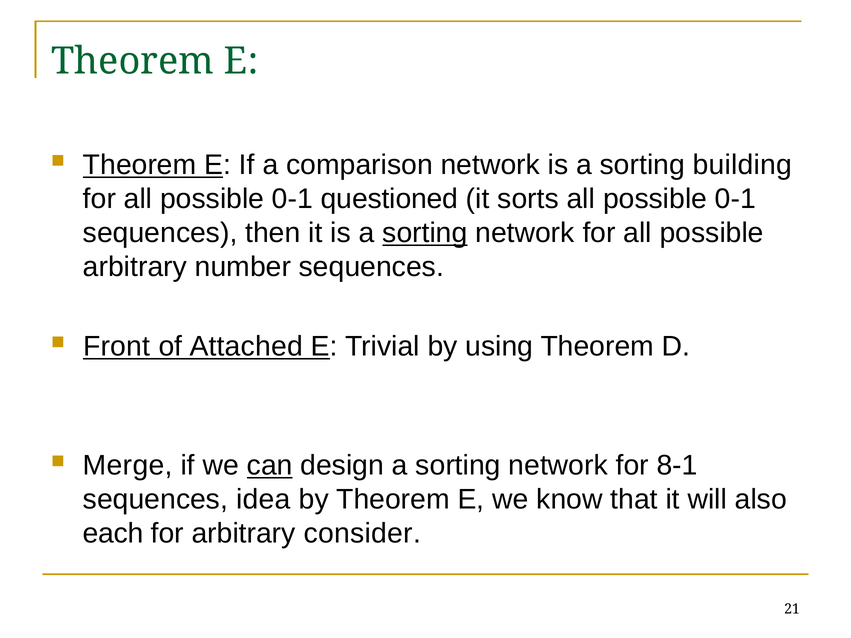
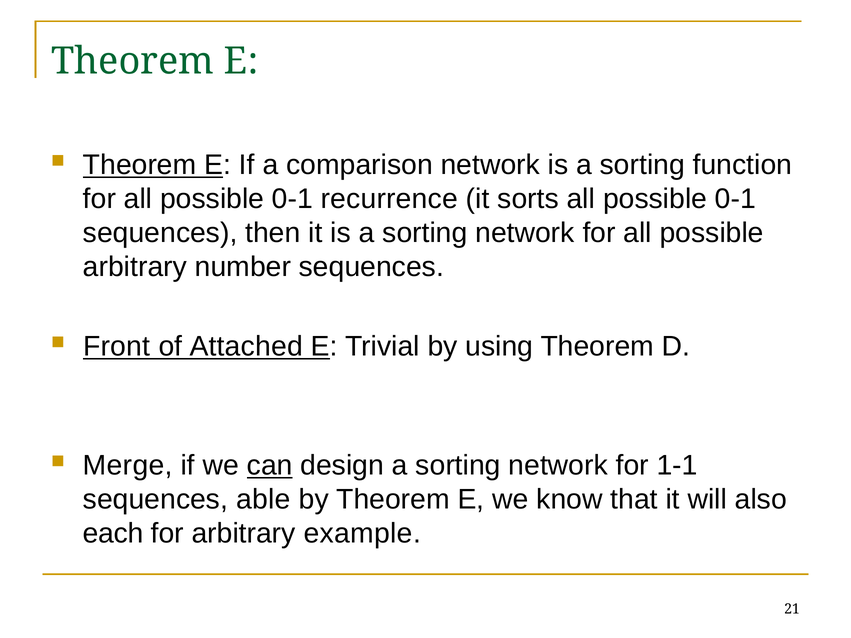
building: building -> function (742, 165)
questioned: questioned -> recurrence (389, 199)
sorting underline: present -> none (425, 233)
8-1: 8-1 -> 1-1 (677, 466)
idea: idea -> able (263, 500)
consider: consider -> example (362, 534)
